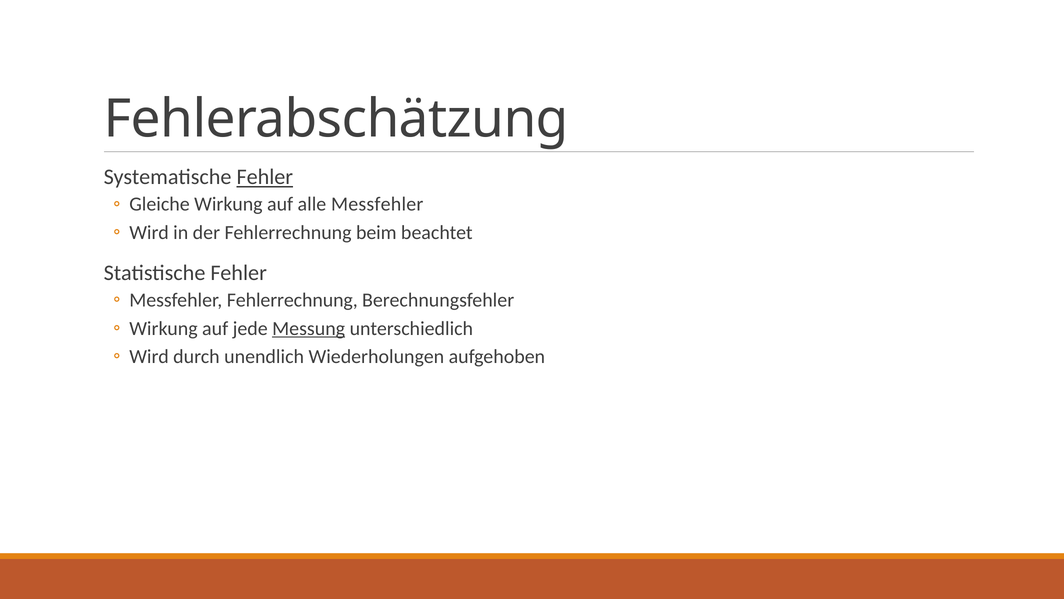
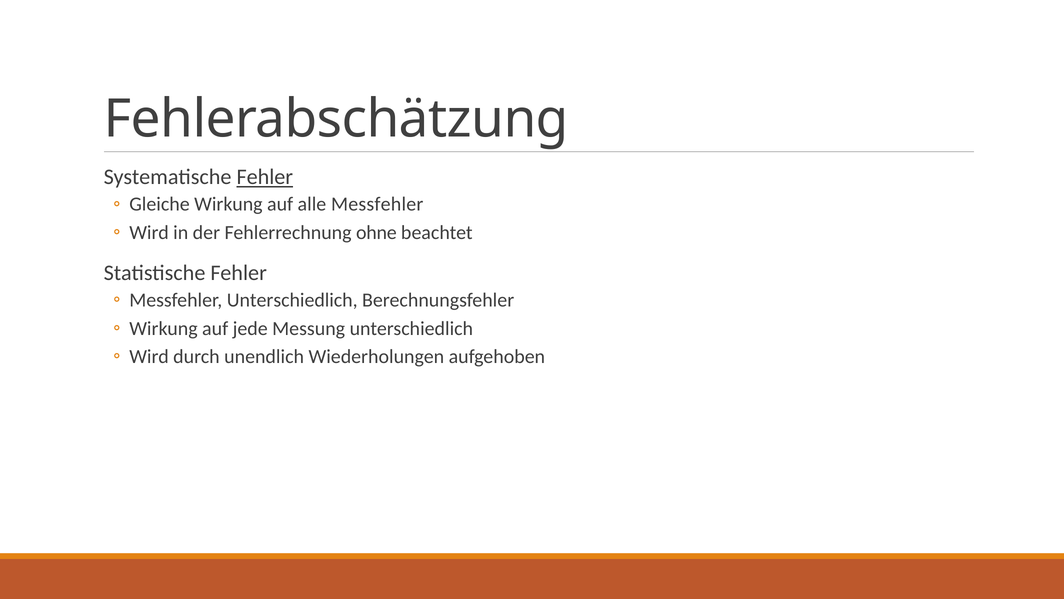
beim: beim -> ohne (376, 232)
Messfehler Fehlerrechnung: Fehlerrechnung -> Unterschiedlich (292, 300)
Messung underline: present -> none (309, 328)
